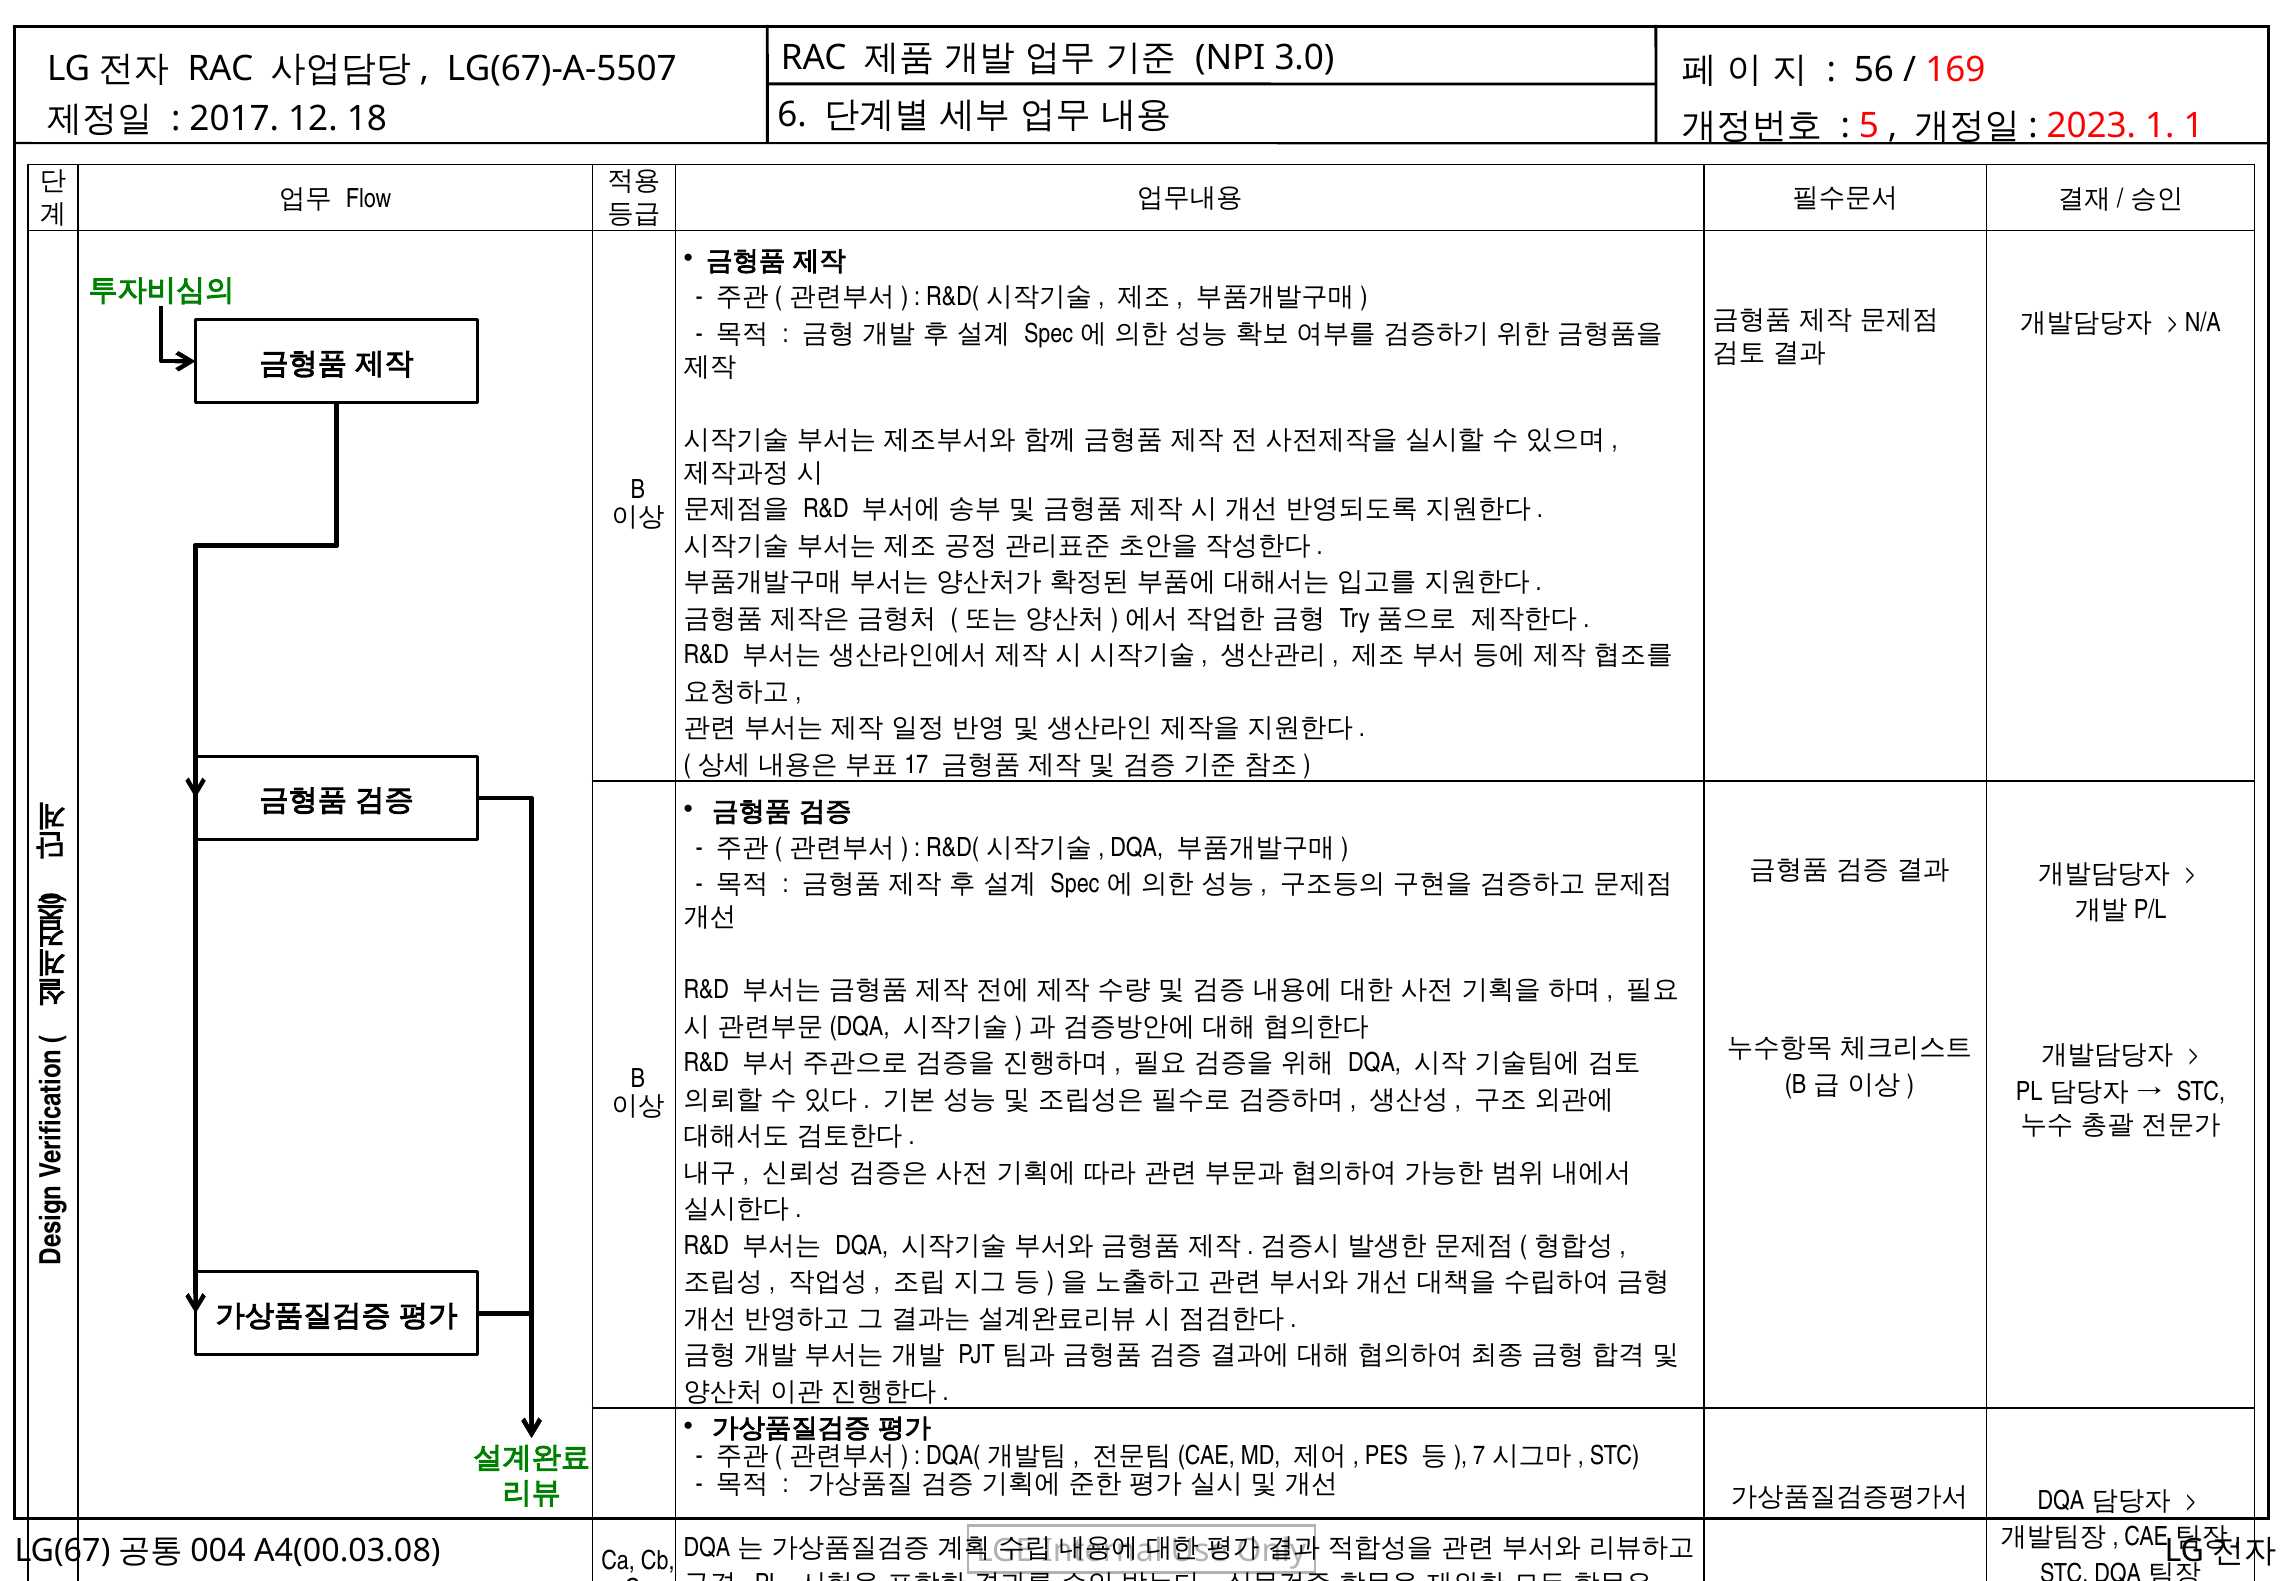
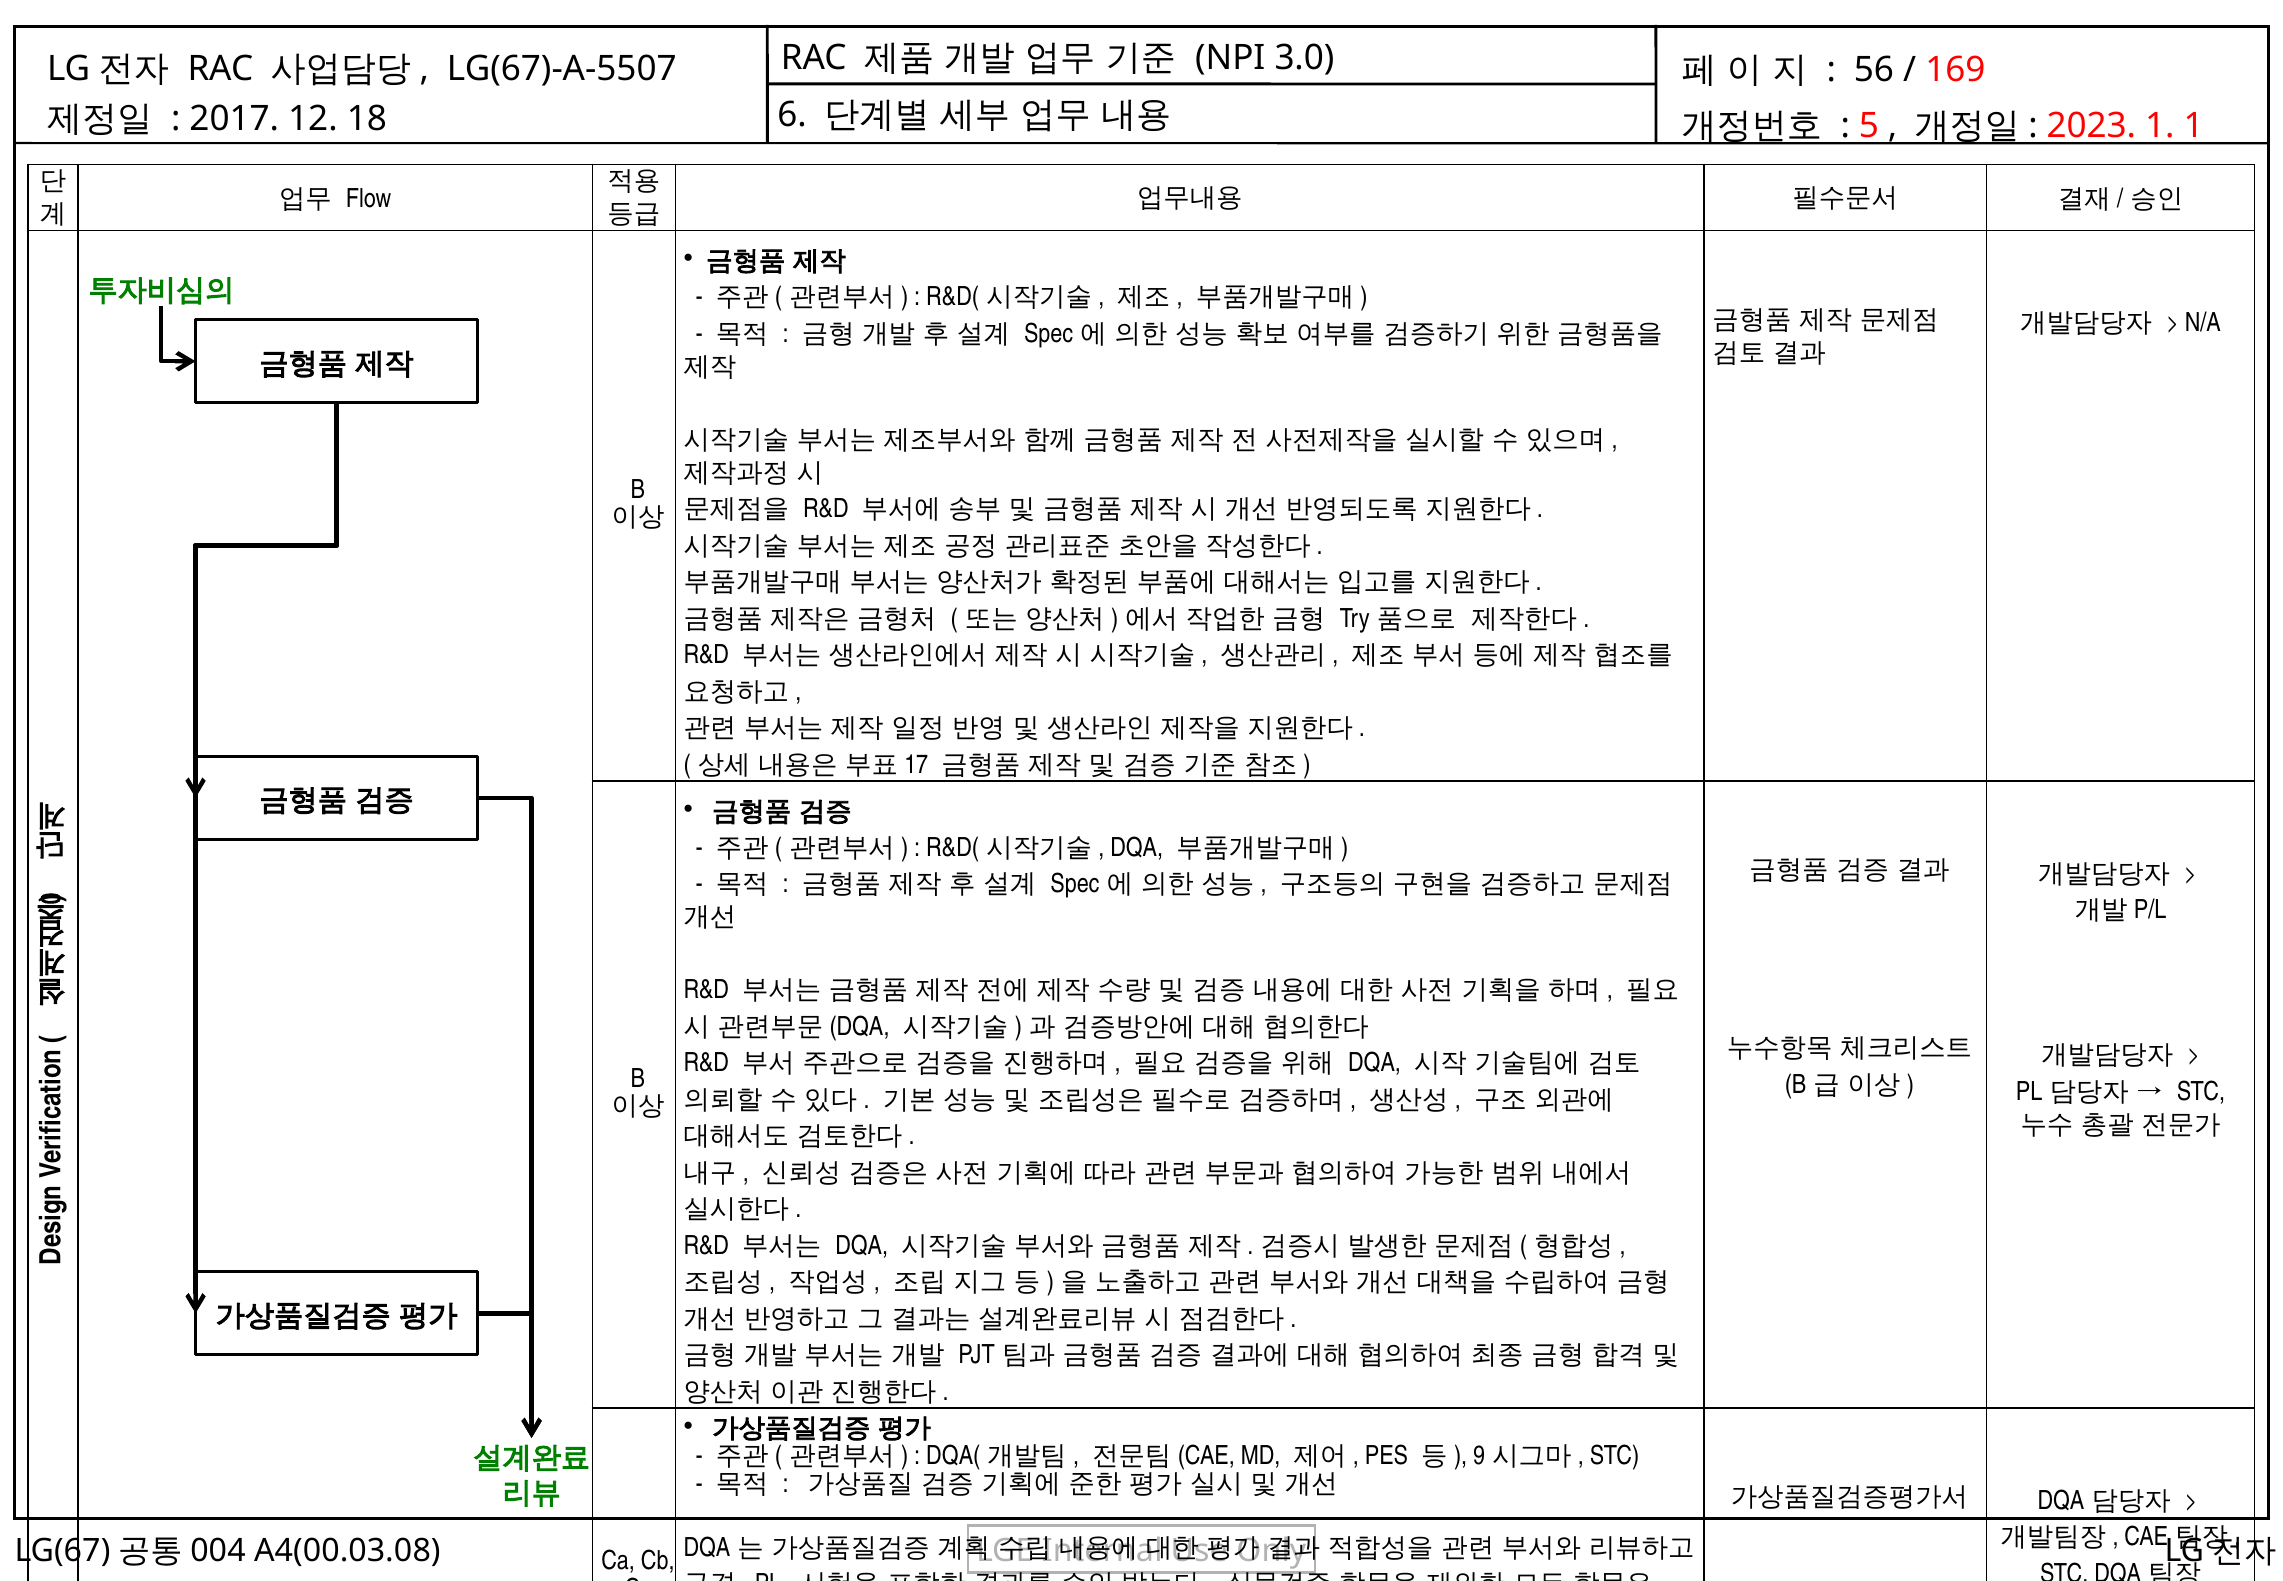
7: 7 -> 9 (1479, 1455)
